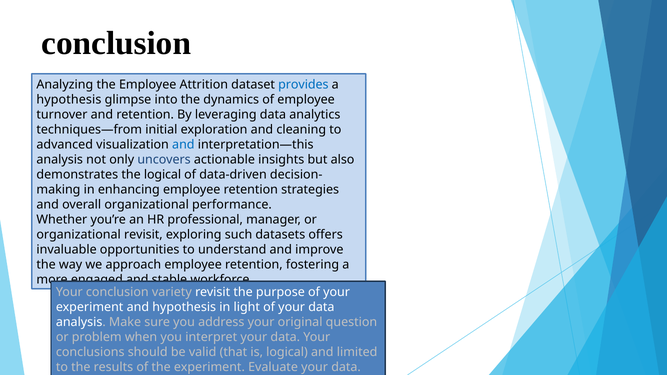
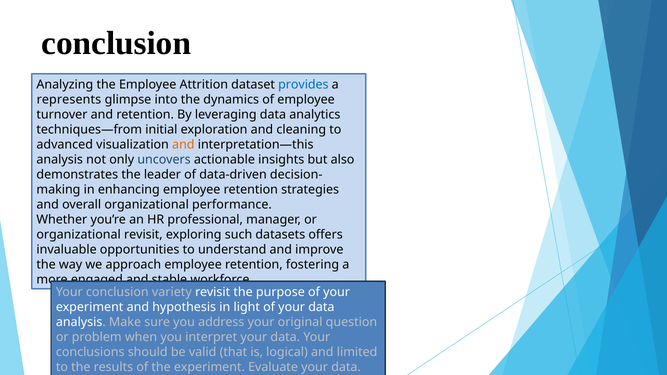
hypothesis: hypothesis -> represents (69, 100)
and colour: blue -> orange (183, 145)
the logical: logical -> leader (162, 175)
